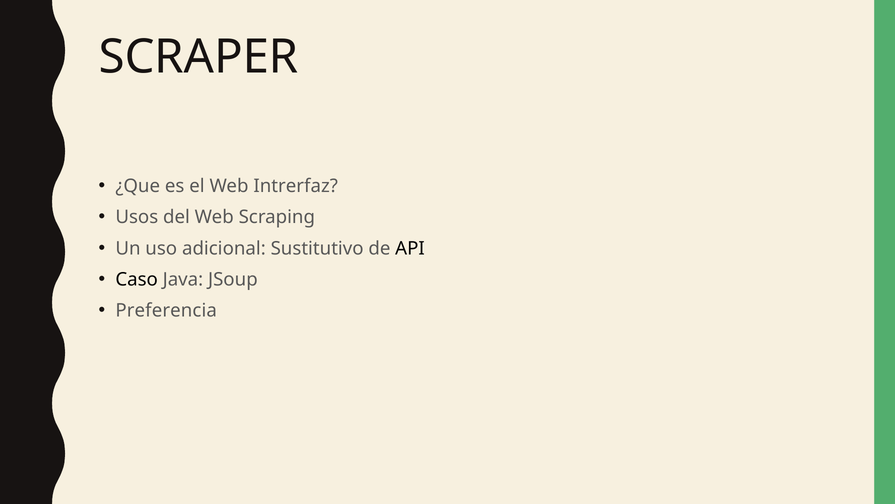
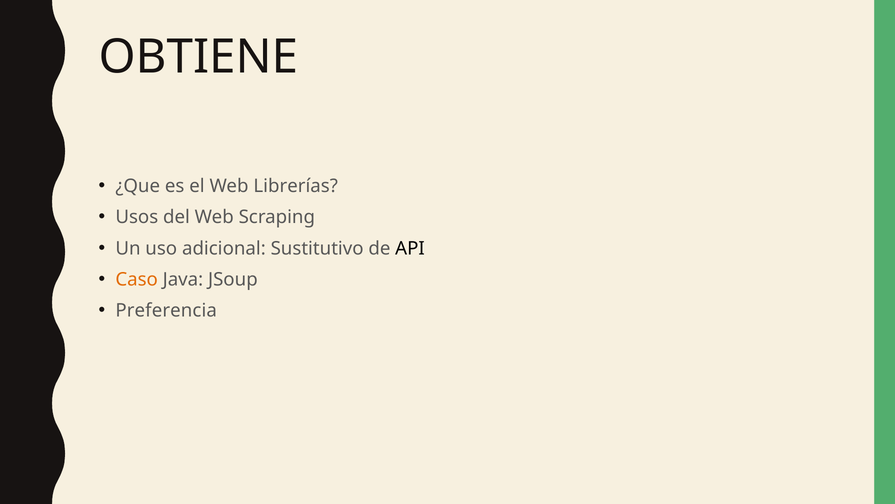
SCRAPER: SCRAPER -> OBTIENE (198, 57)
Intrerfaz: Intrerfaz -> Librerías (296, 186)
Caso colour: black -> orange (137, 279)
